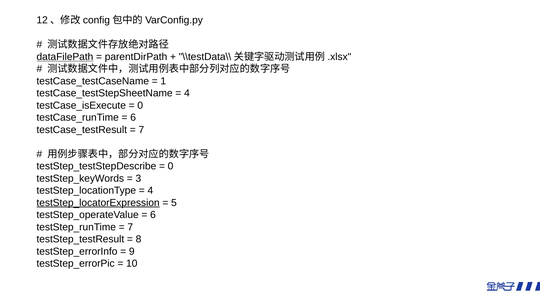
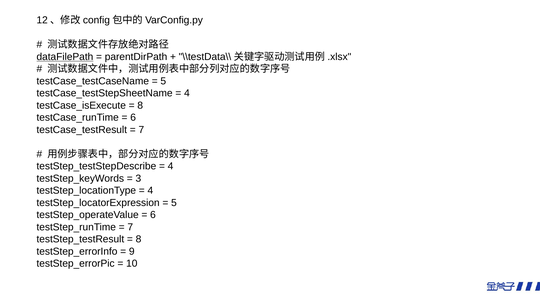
1: 1 -> 5 (163, 81)
0: 0 -> 8 (140, 105)
0: 0 -> 4 (171, 166)
testStep_locatorExpression underline: present -> none (98, 203)
